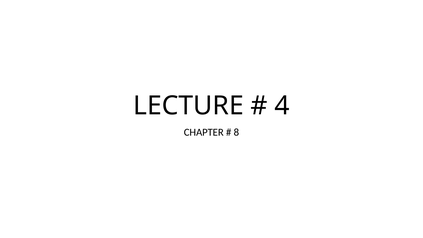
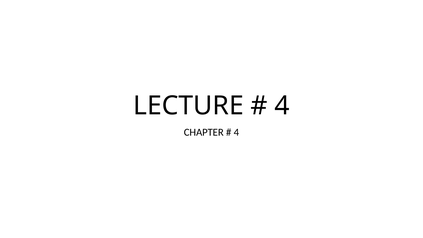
8: 8 -> 4 (236, 132)
